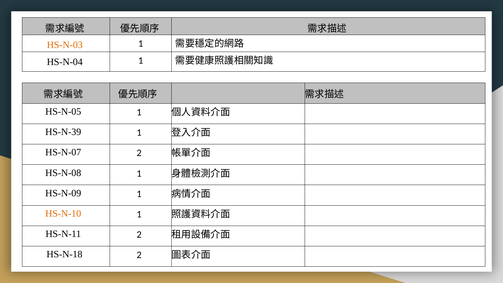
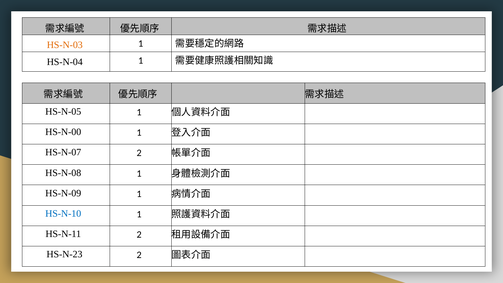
HS-N-39: HS-N-39 -> HS-N-00 (63, 132)
HS-N-10 colour: orange -> blue (63, 214)
HS-N-18: HS-N-18 -> HS-N-23 (64, 254)
